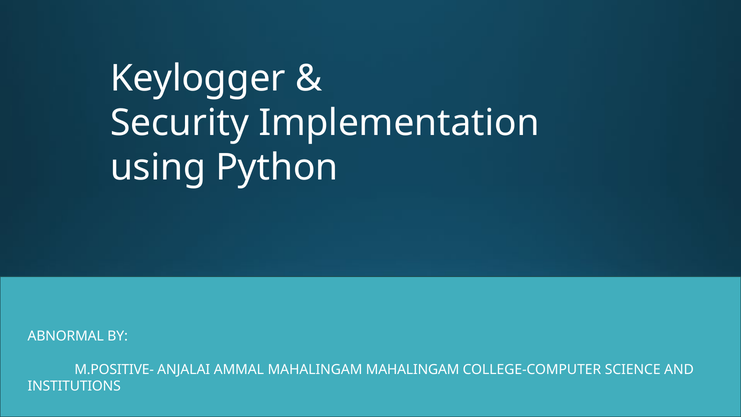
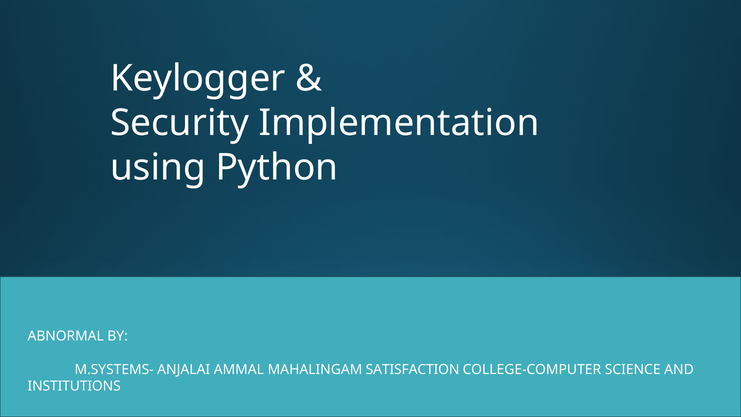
M.POSITIVE-: M.POSITIVE- -> M.SYSTEMS- (114, 369)
MAHALINGAM MAHALINGAM: MAHALINGAM -> SATISFACTION (413, 369)
